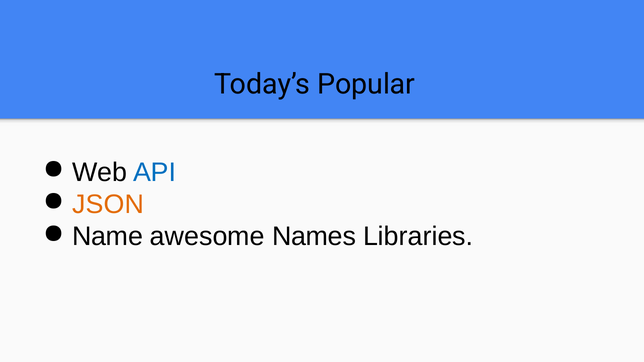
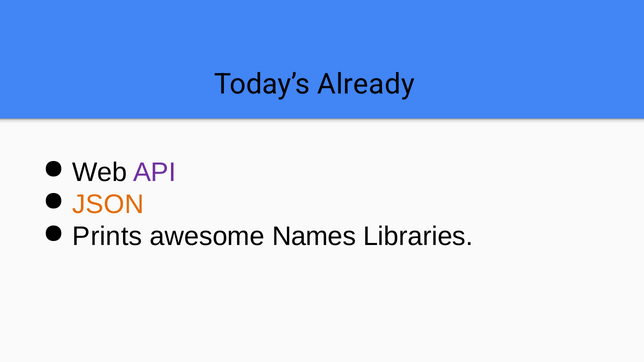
Popular: Popular -> Already (366, 84)
API colour: blue -> purple (155, 172)
Name: Name -> Prints (107, 237)
